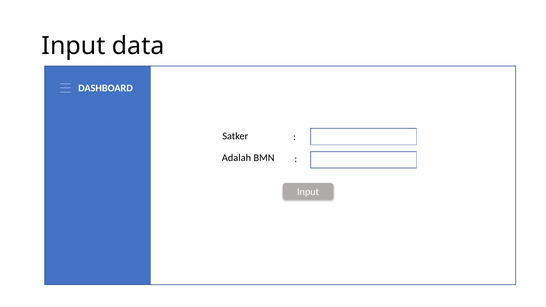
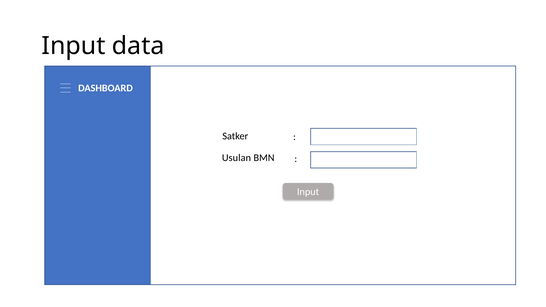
Adalah: Adalah -> Usulan (236, 158)
